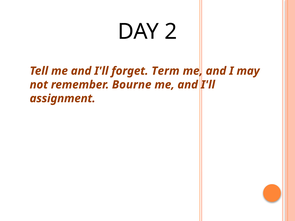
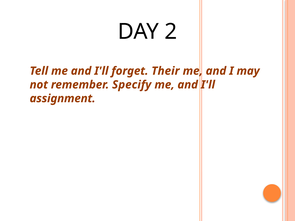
Term: Term -> Their (165, 71)
Bourne: Bourne -> Specify (132, 85)
